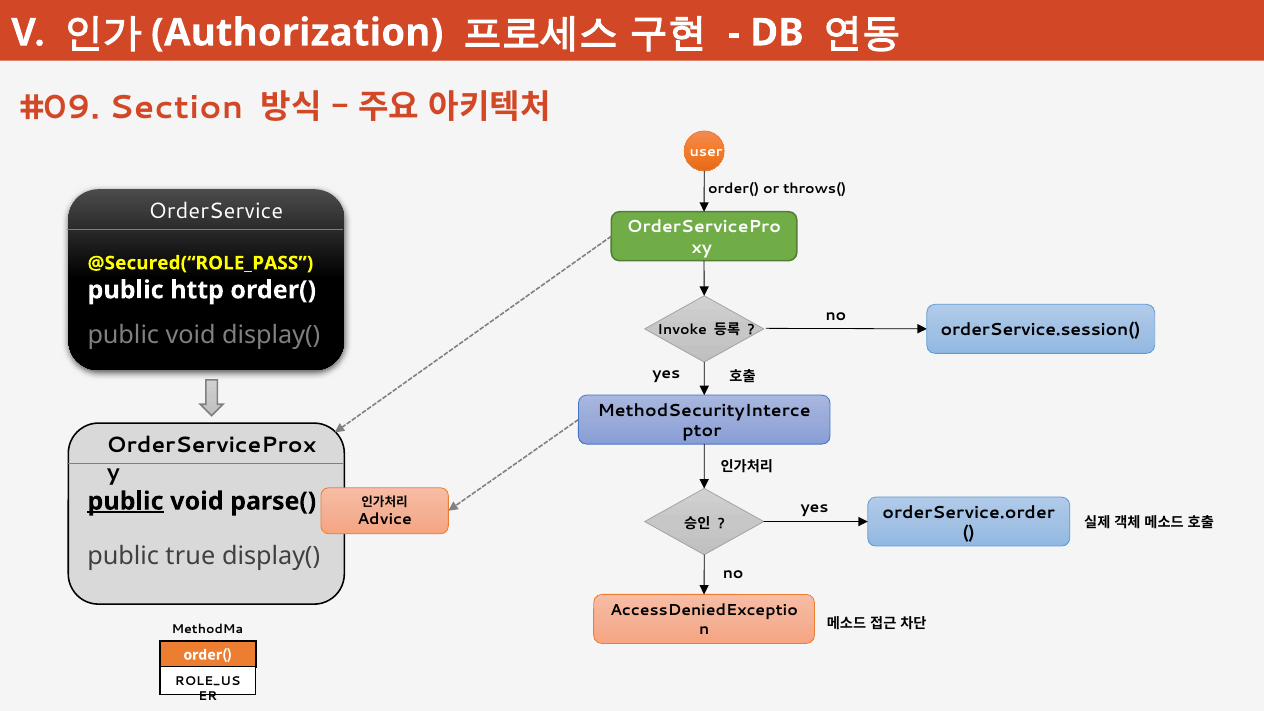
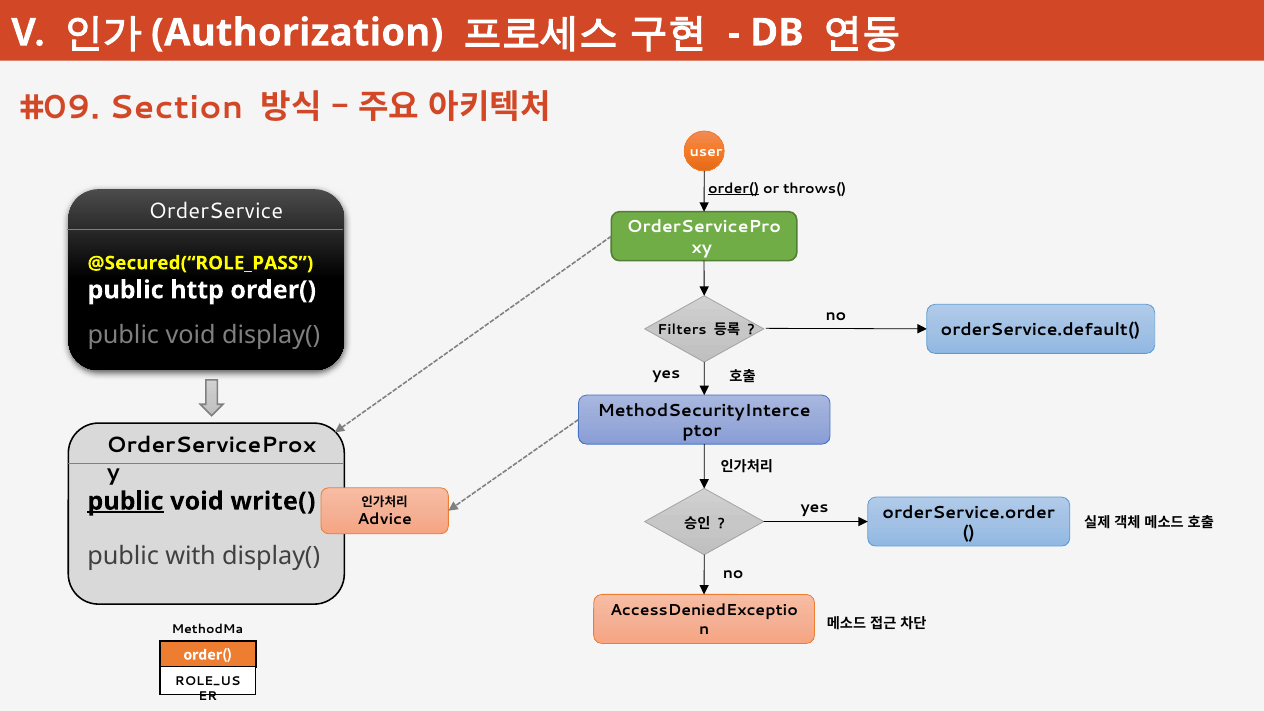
order( underline: none -> present (734, 189)
orderService.session(: orderService.session( -> orderService.default( (1041, 330)
Invoke: Invoke -> Filters (682, 329)
parse(: parse( -> write( (273, 501)
true: true -> with (191, 557)
